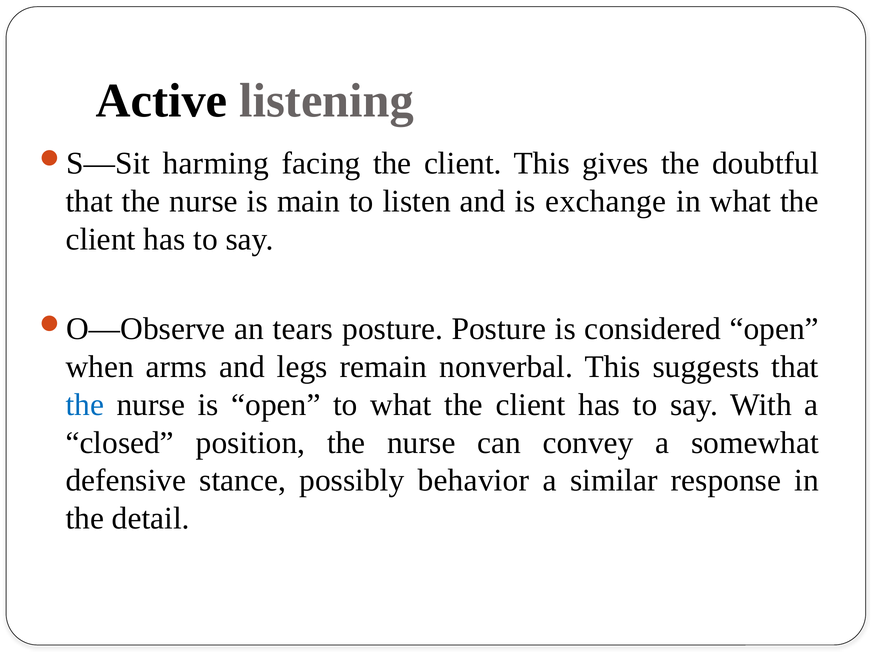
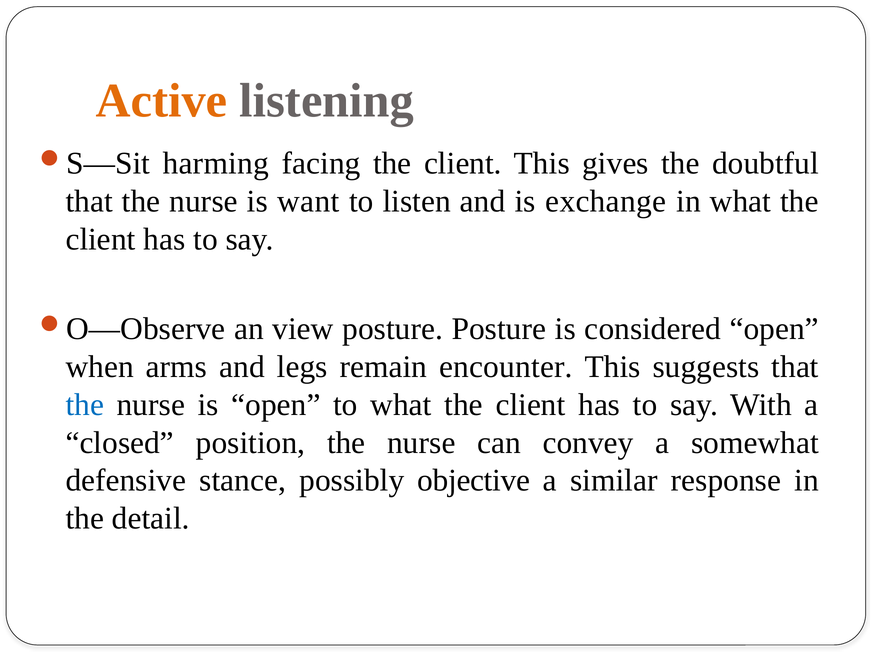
Active colour: black -> orange (162, 101)
main: main -> want (308, 201)
tears: tears -> view (303, 329)
nonverbal: nonverbal -> encounter (506, 367)
behavior: behavior -> objective (474, 481)
